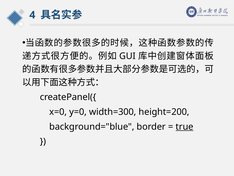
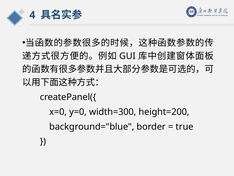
true underline: present -> none (185, 126)
